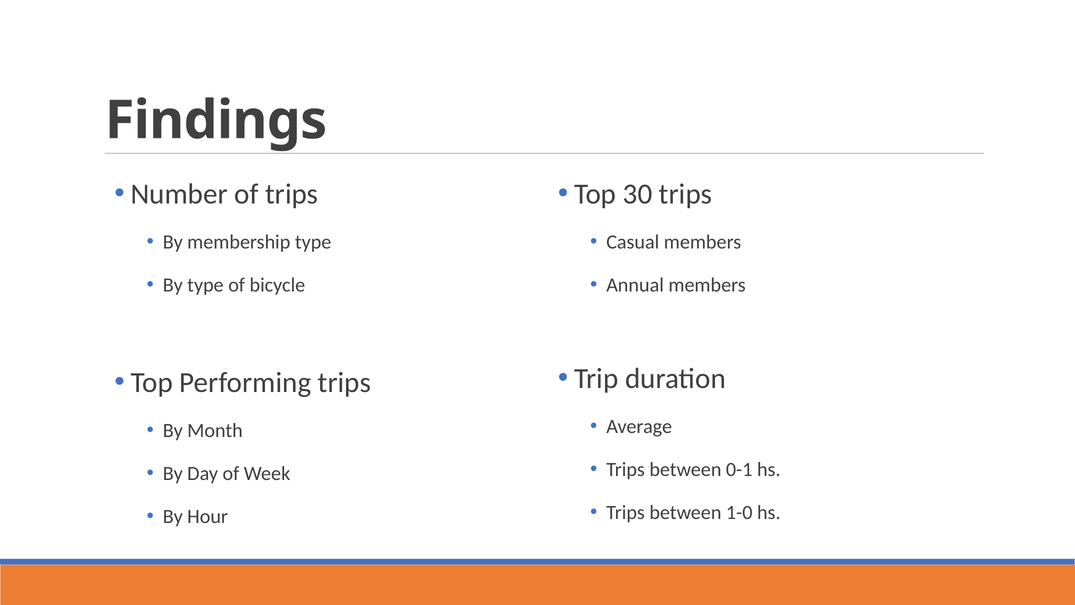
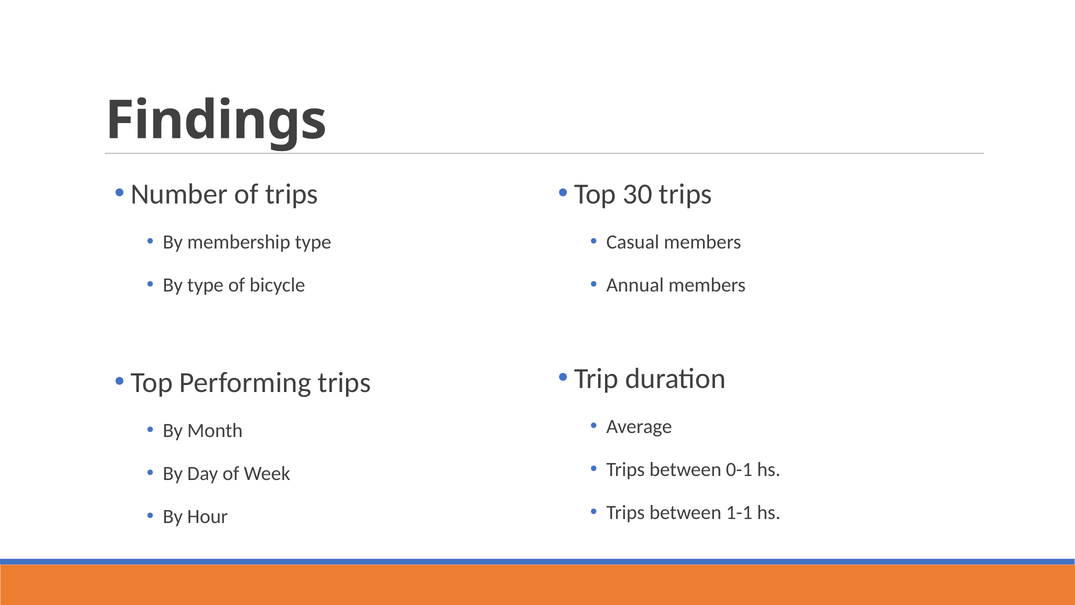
1-0: 1-0 -> 1-1 (739, 512)
